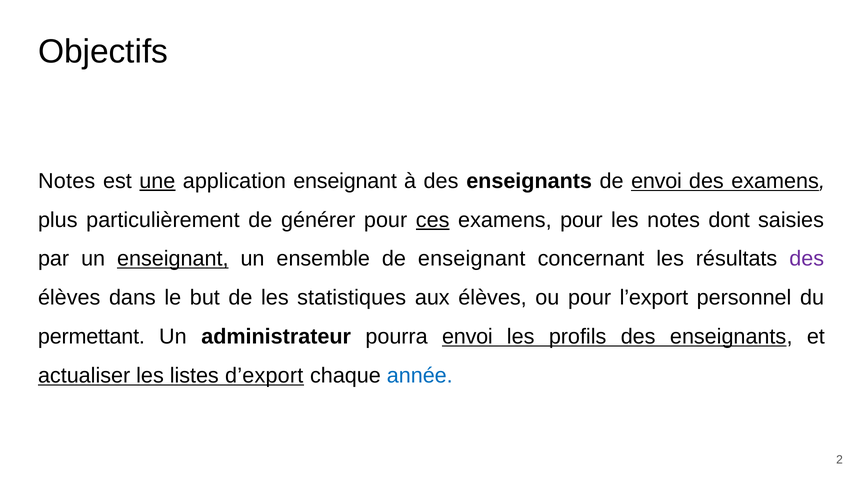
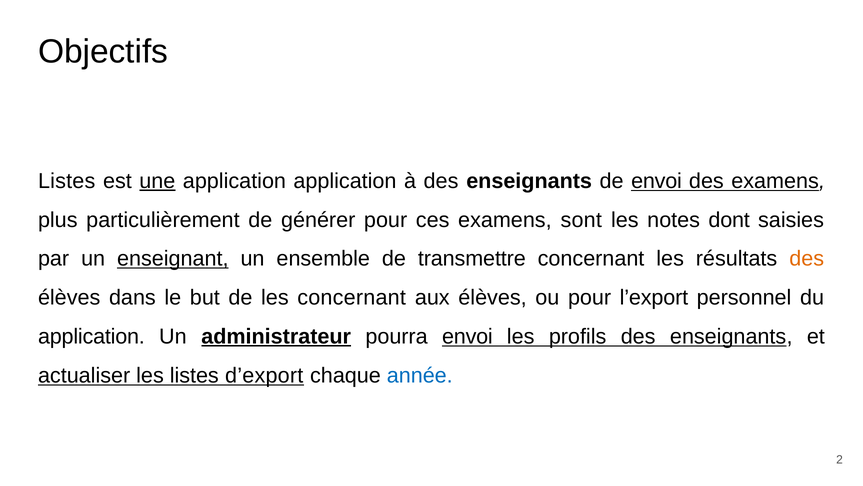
Notes: Notes -> Listes (67, 181)
application enseignant: enseignant -> application (345, 181)
ces underline: present -> none (433, 220)
examens pour: pour -> sont (581, 220)
de enseignant: enseignant -> transmettre (472, 259)
des colour: purple -> orange (807, 259)
les statistiques: statistiques -> concernant (352, 297)
permettant: permettant -> application (91, 336)
administrateur underline: none -> present (276, 336)
